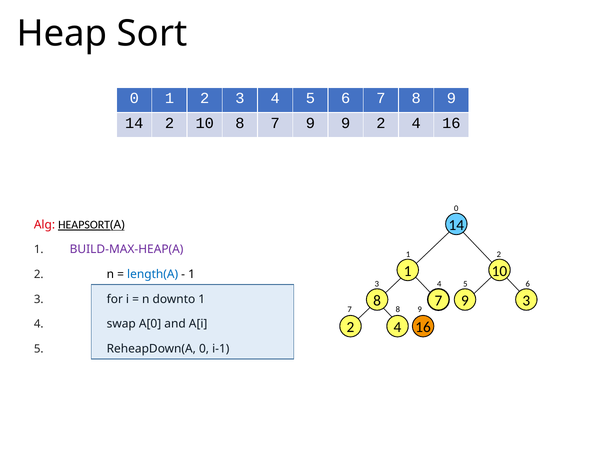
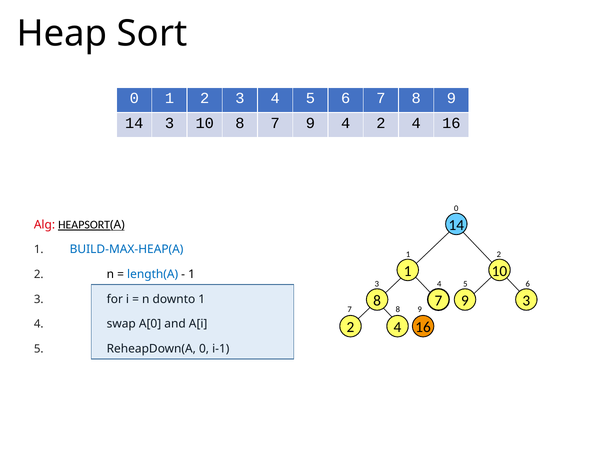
14 2: 2 -> 3 (169, 123)
9 9: 9 -> 4 (346, 123)
BUILD-MAX-HEAP(A colour: purple -> blue (127, 249)
